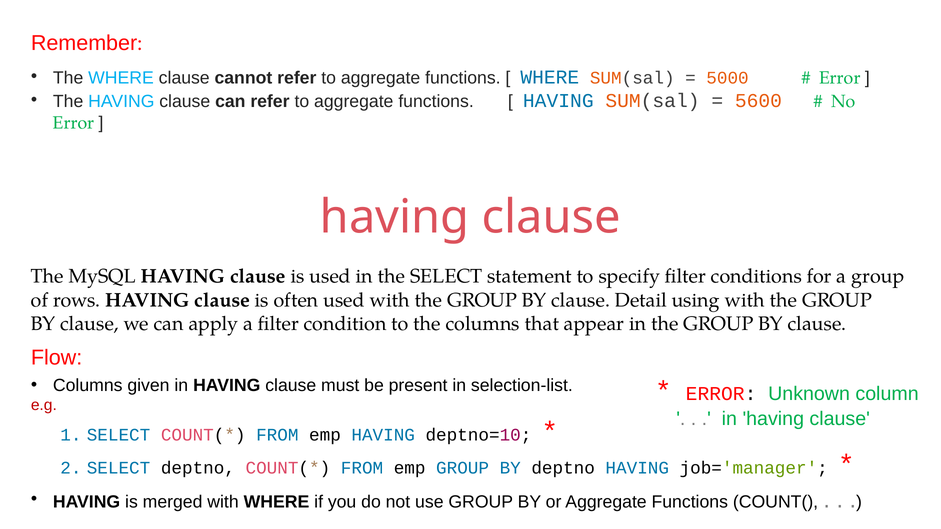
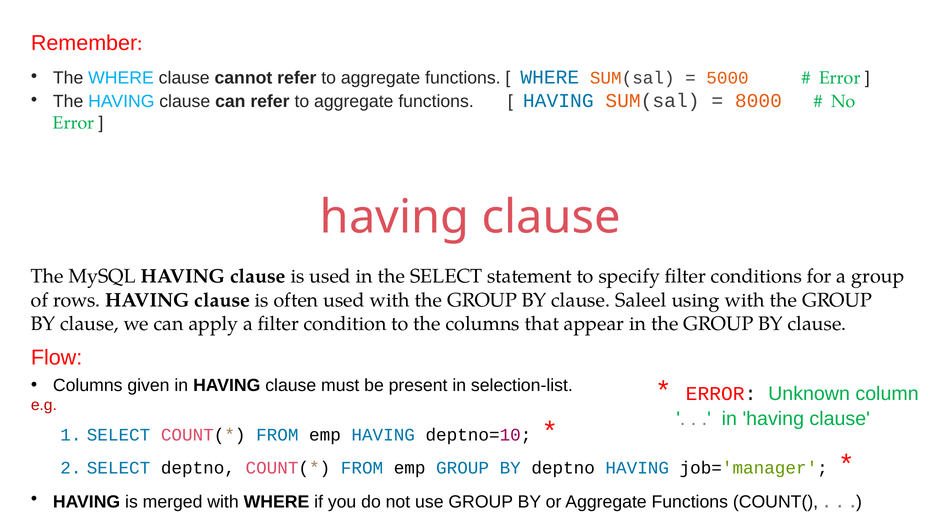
5600: 5600 -> 8000 (758, 101)
Detail: Detail -> Saleel (641, 300)
